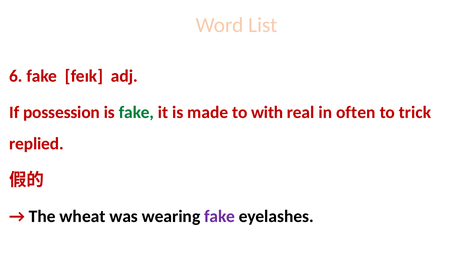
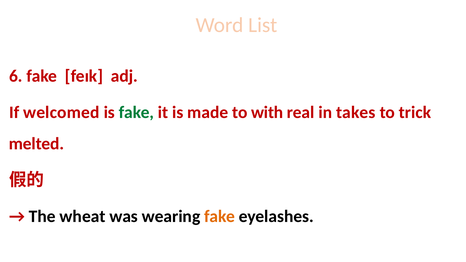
possession: possession -> welcomed (61, 112)
often: often -> takes (356, 112)
replied: replied -> melted (36, 144)
fake colour: purple -> orange (220, 216)
